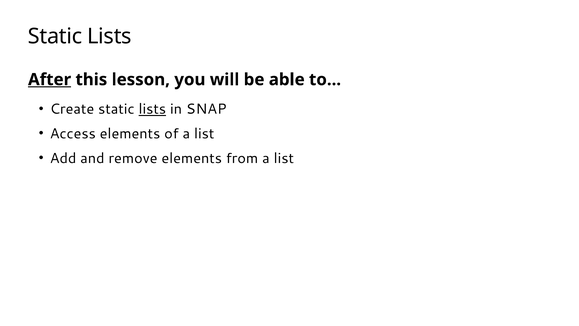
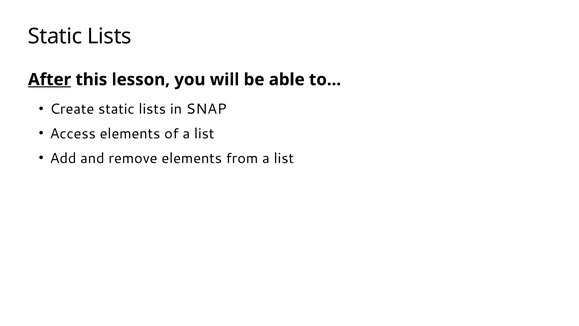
lists underline: present -> none (152, 109)
